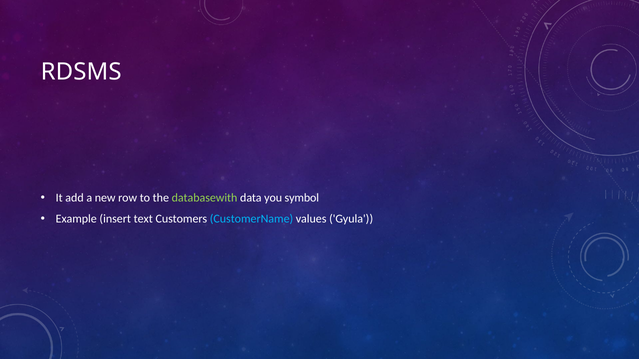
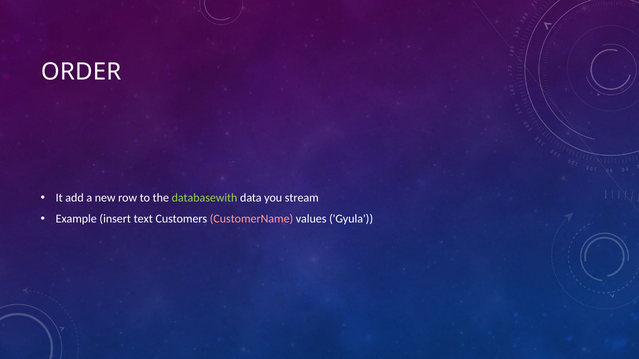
RDSMS: RDSMS -> ORDER (81, 72)
symbol: symbol -> stream (302, 198)
CustomerName colour: light blue -> pink (252, 219)
